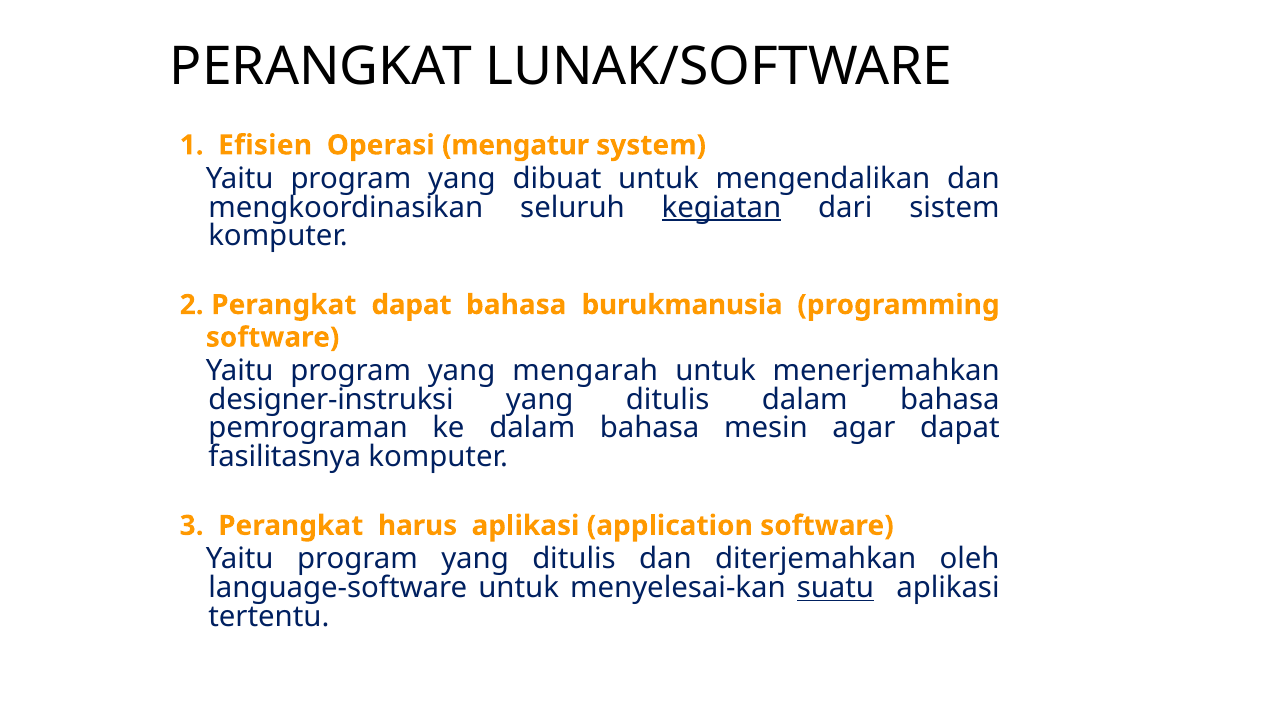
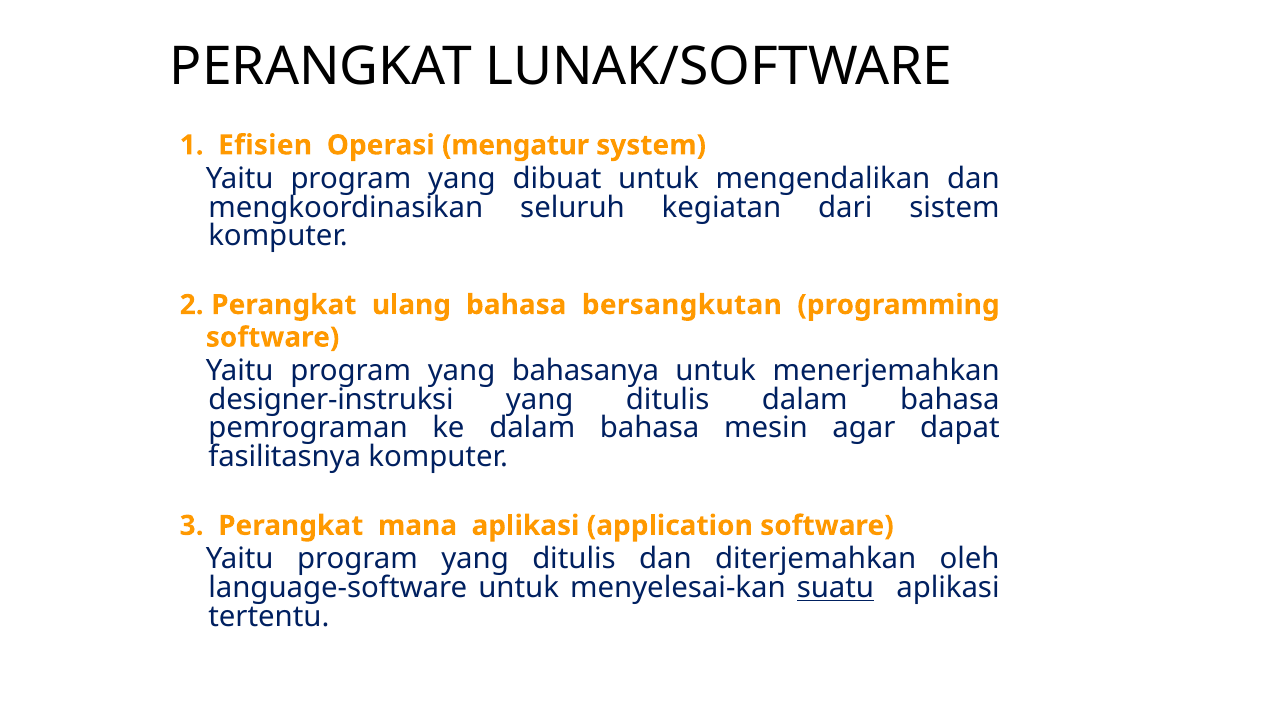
kegiatan underline: present -> none (722, 207)
Perangkat dapat: dapat -> ulang (411, 305)
burukmanusia: burukmanusia -> bersangkutan (682, 305)
mengarah: mengarah -> bahasanya (585, 371)
harus: harus -> mana (418, 525)
